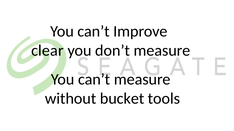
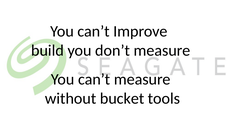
clear: clear -> build (47, 51)
